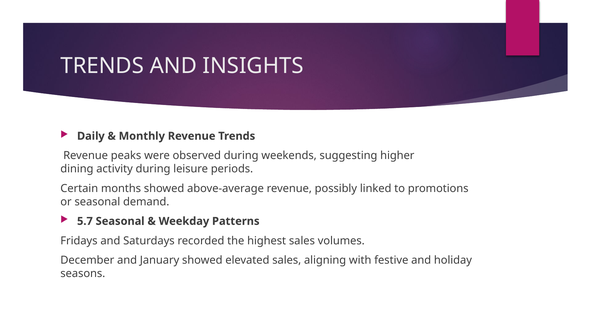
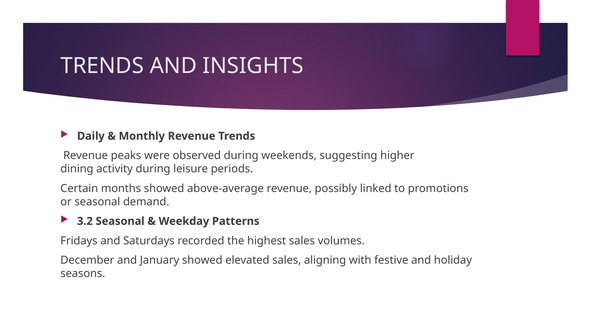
5.7: 5.7 -> 3.2 (85, 221)
